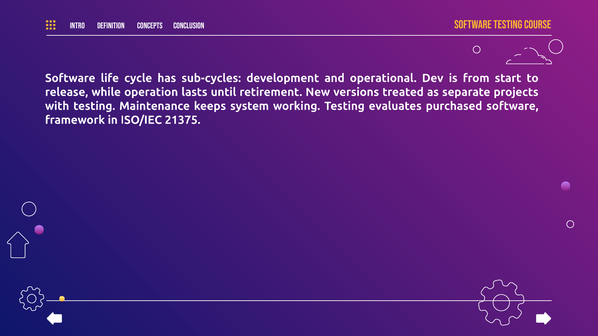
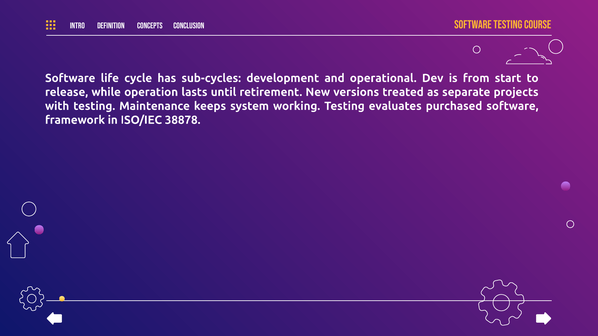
21375: 21375 -> 38878 (183, 120)
